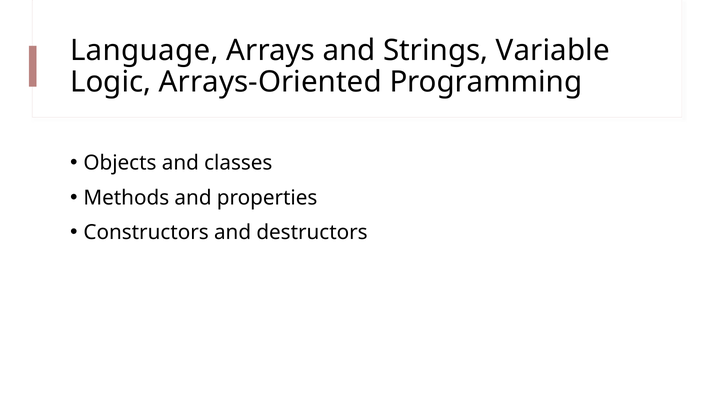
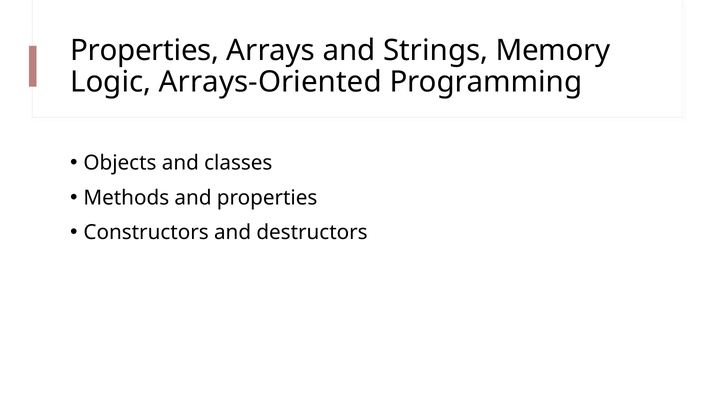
Language: Language -> Properties (145, 50)
Variable: Variable -> Memory (553, 50)
